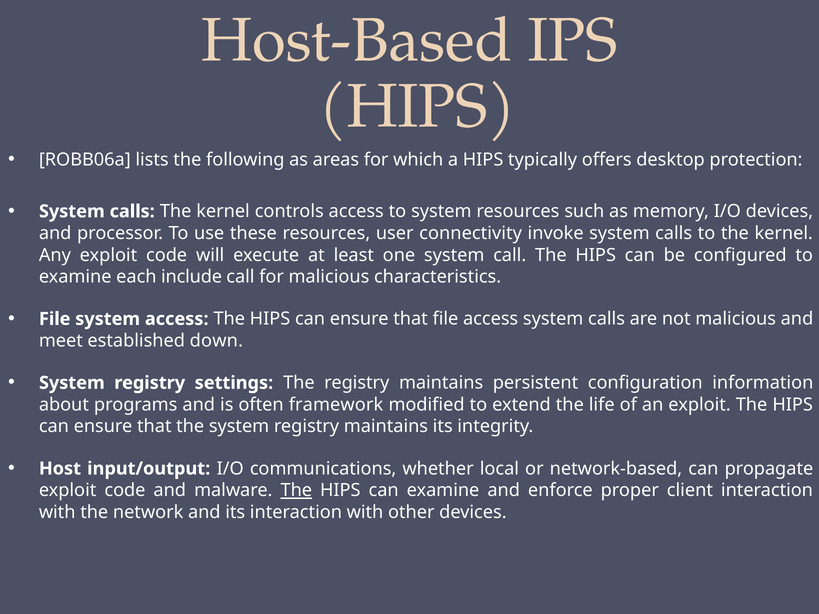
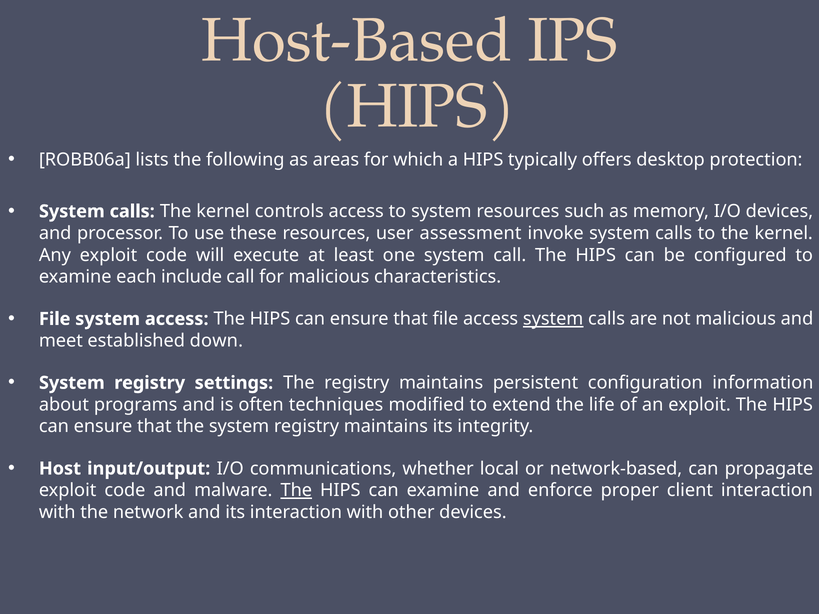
connectivity: connectivity -> assessment (471, 233)
system underline: none -> present (553, 319)
framework: framework -> techniques (336, 405)
